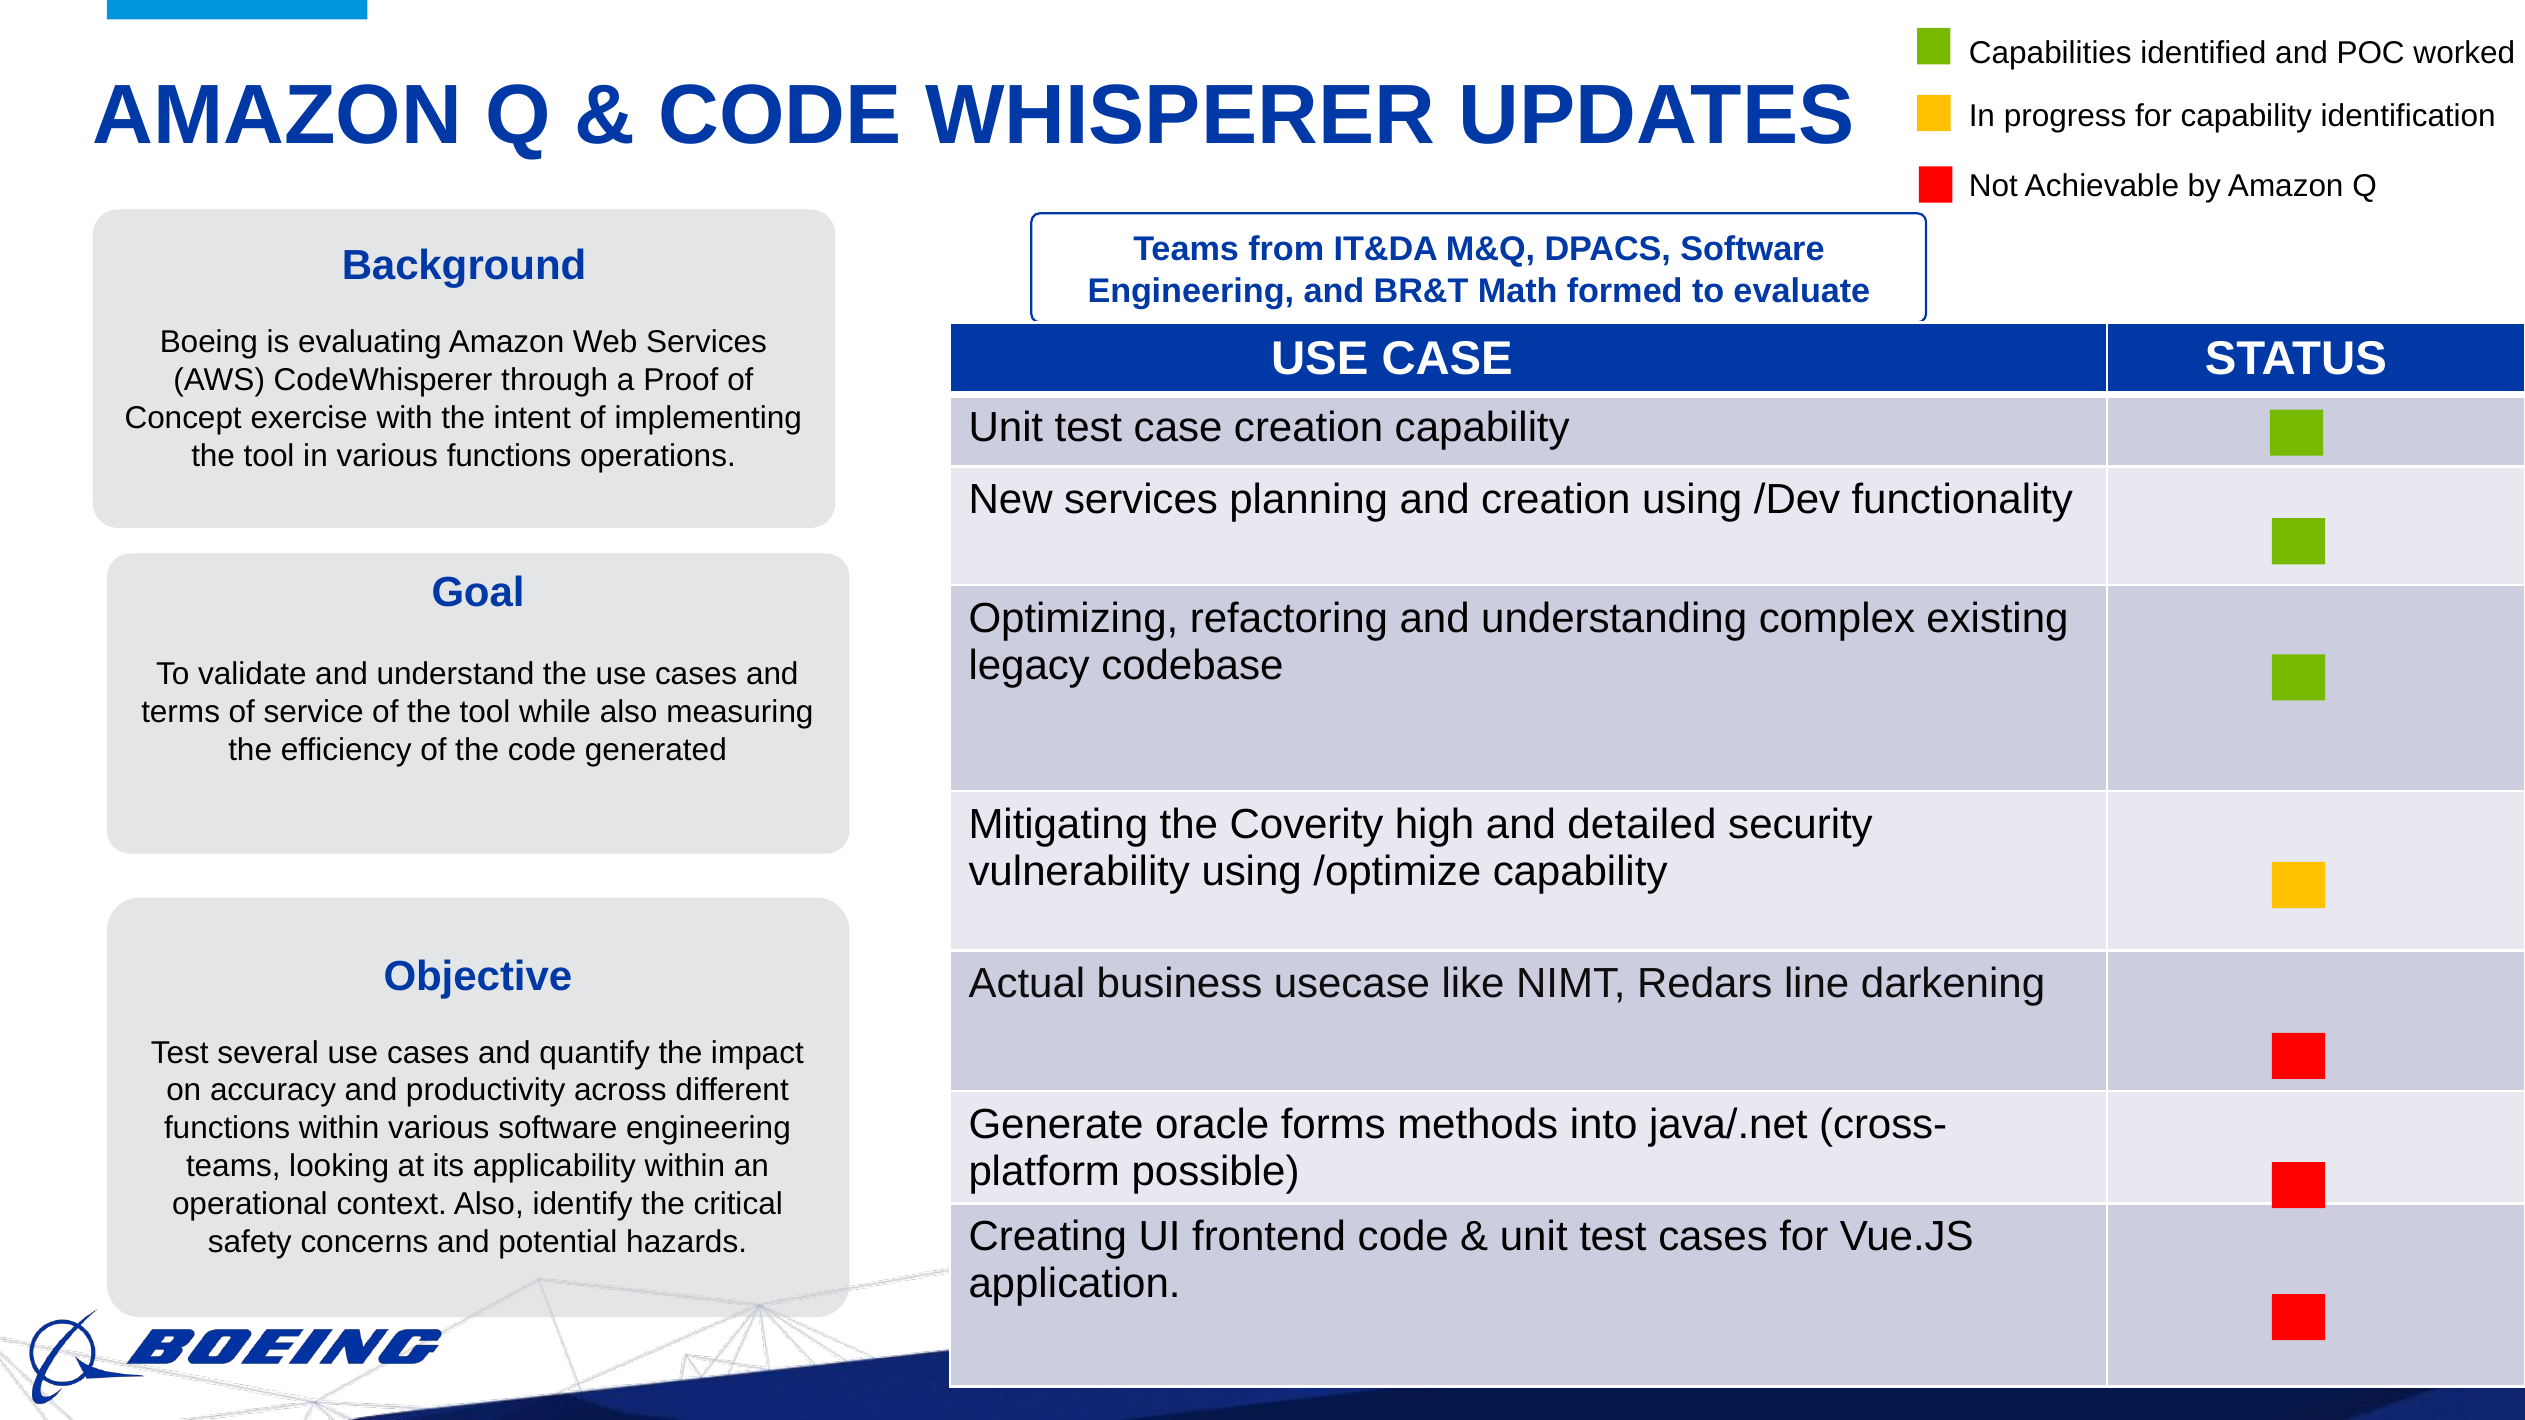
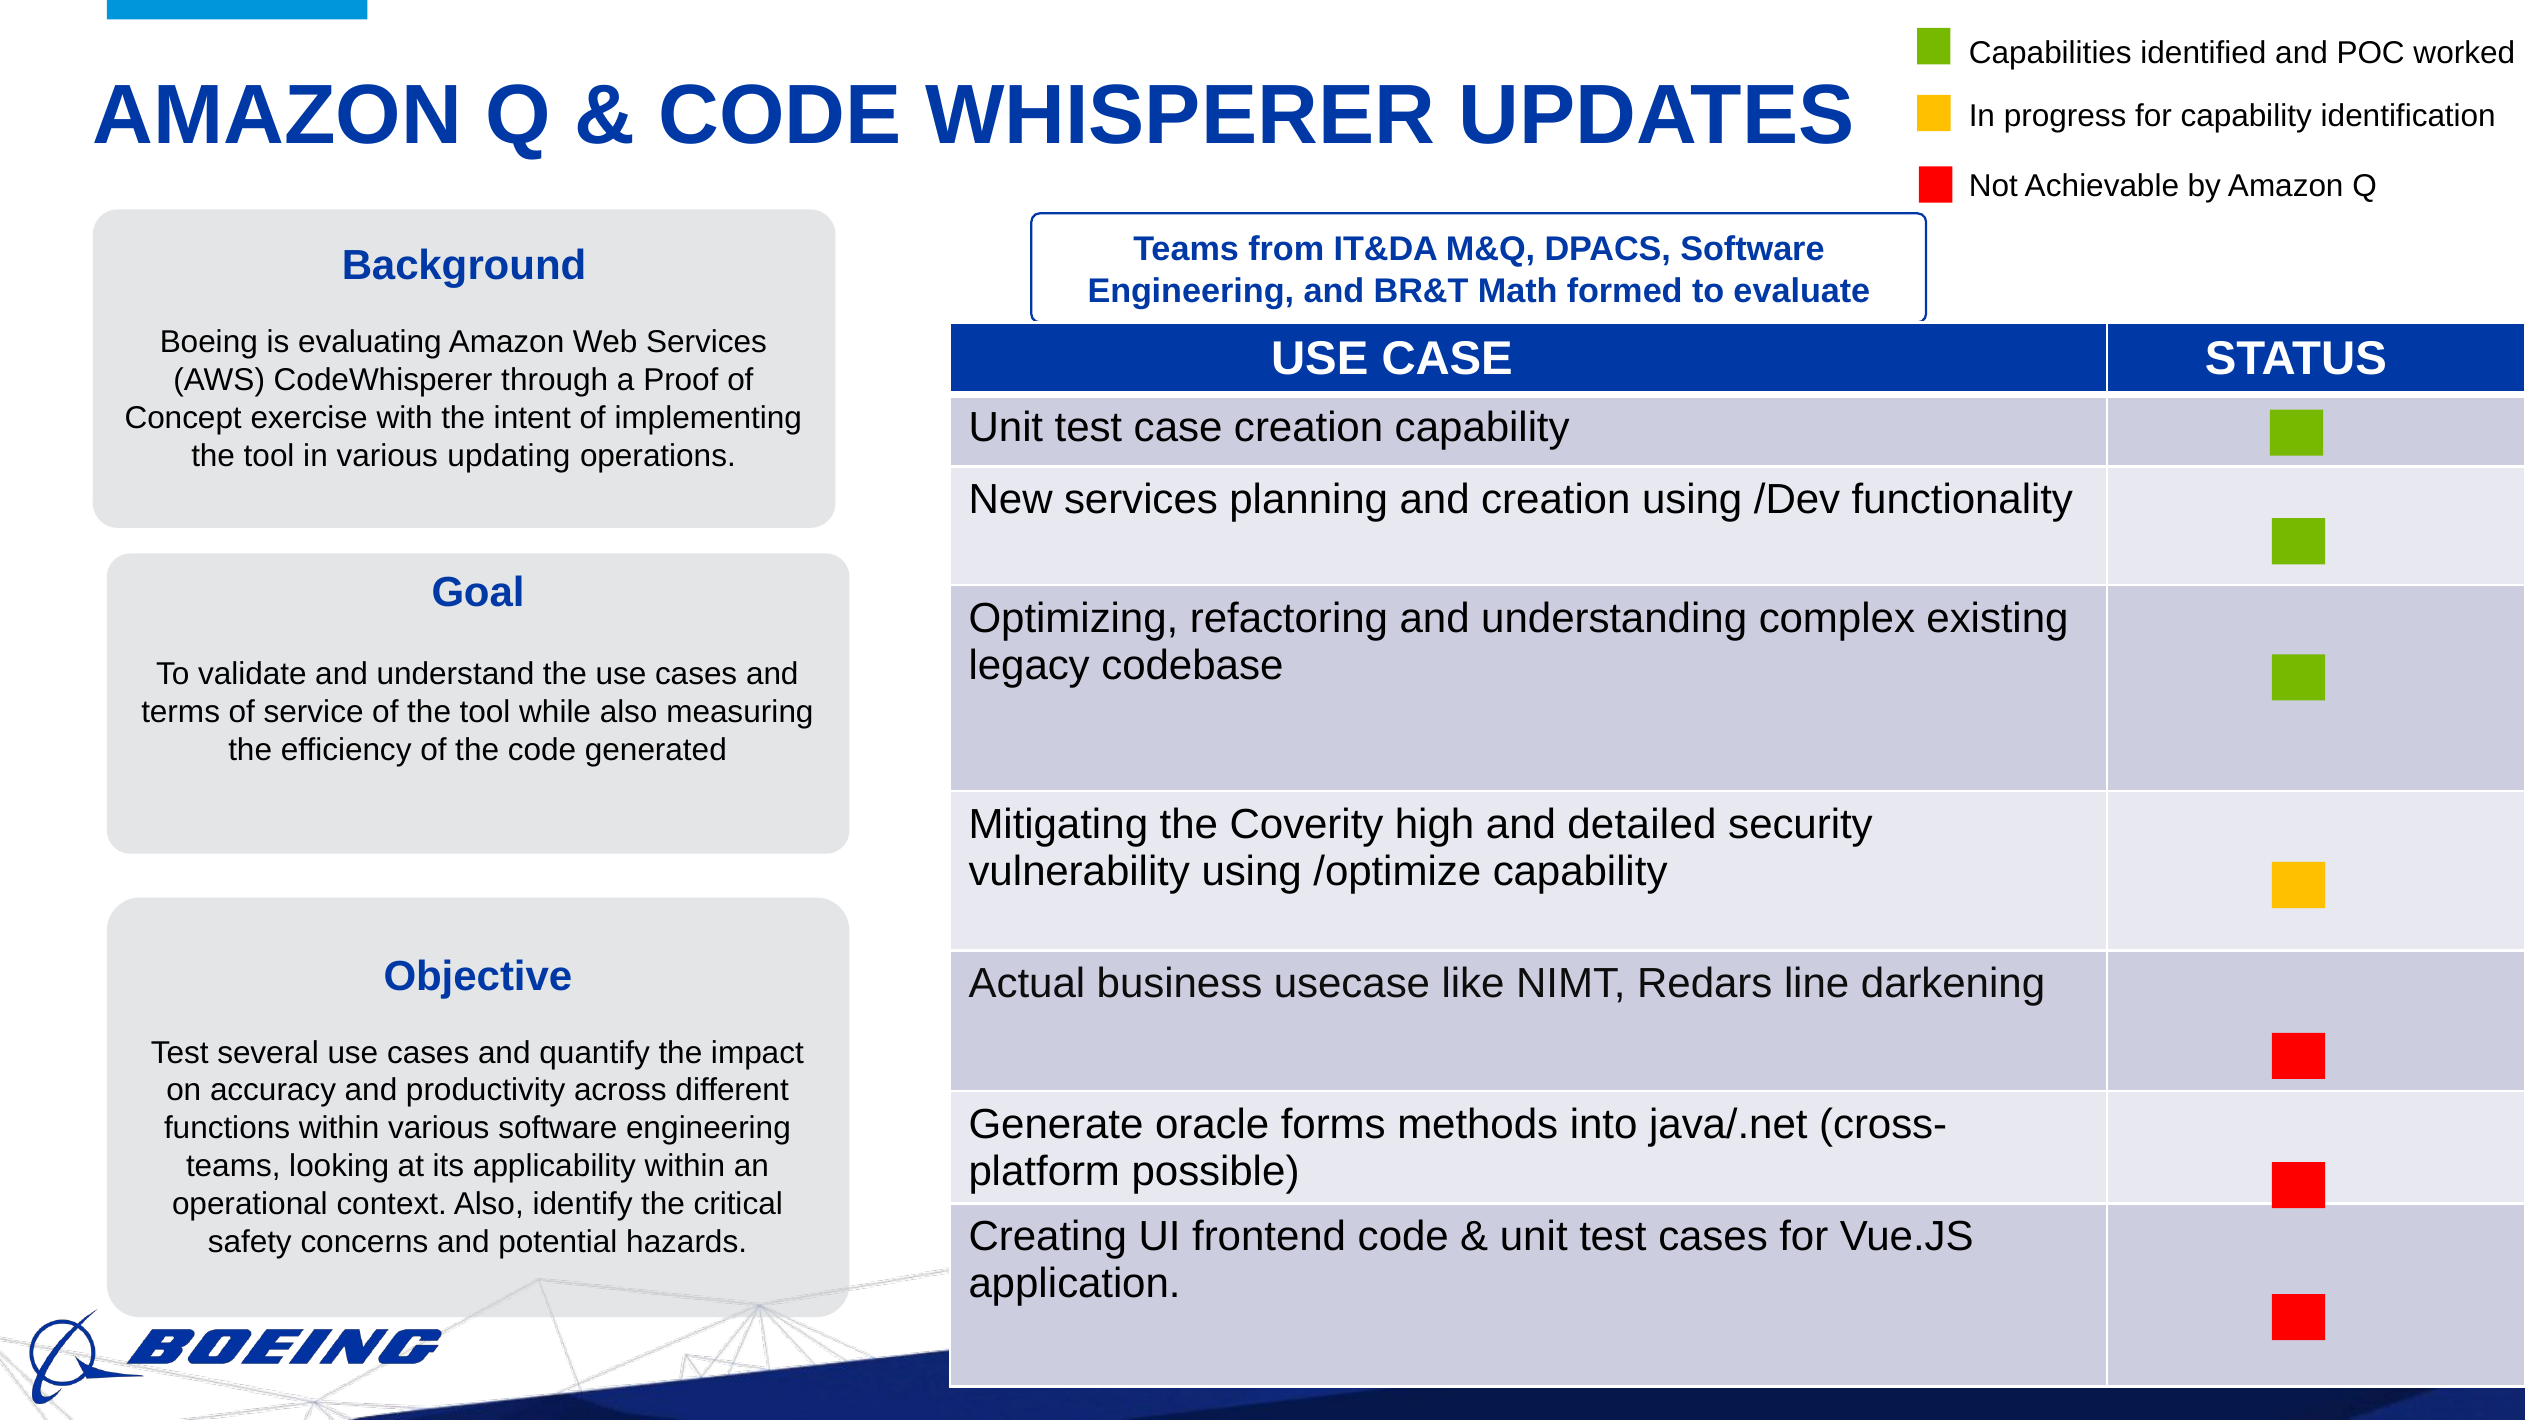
various functions: functions -> updating (509, 456)
